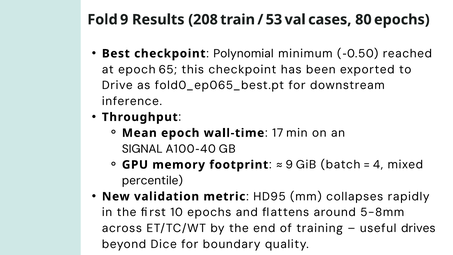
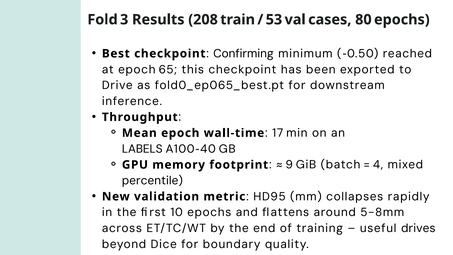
Fold 9: 9 -> 3 (124, 20)
Polynomial: Polynomial -> Confirming (244, 54)
SIGNAL: SIGNAL -> LABELS (142, 149)
